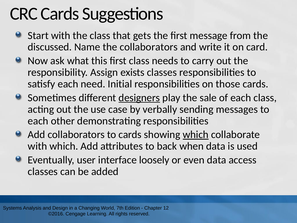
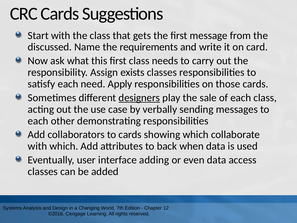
the collaborators: collaborators -> requirements (149, 47)
Initial: Initial -> Apply (120, 84)
which underline: present -> none (196, 134)
loosely: loosely -> adding (154, 160)
